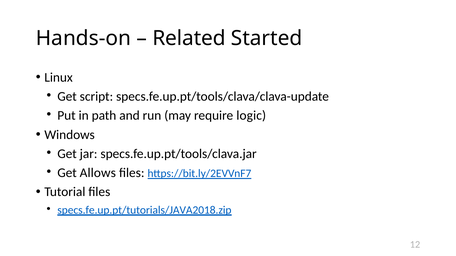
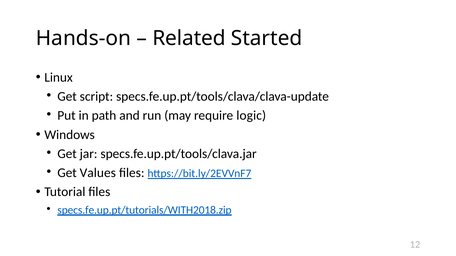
Allows: Allows -> Values (98, 173)
specs.fe.up.pt/tutorials/JAVA2018.zip: specs.fe.up.pt/tutorials/JAVA2018.zip -> specs.fe.up.pt/tutorials/WITH2018.zip (144, 210)
